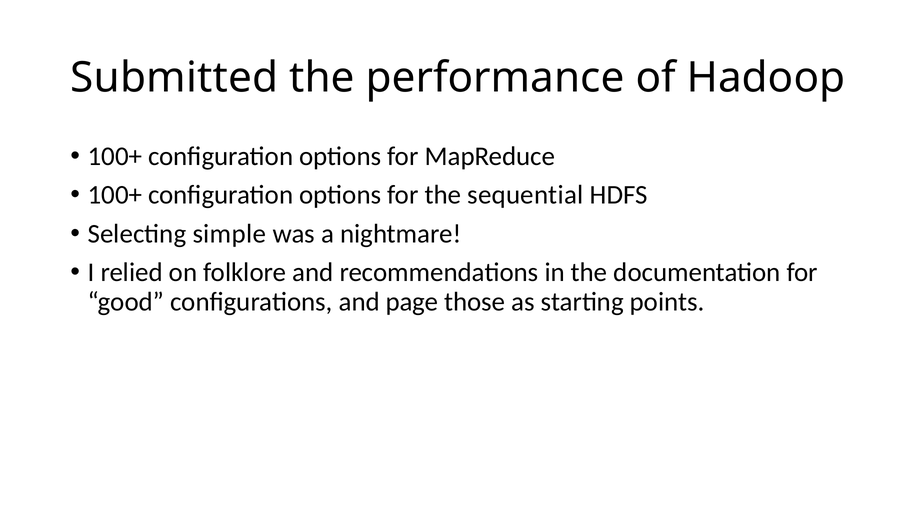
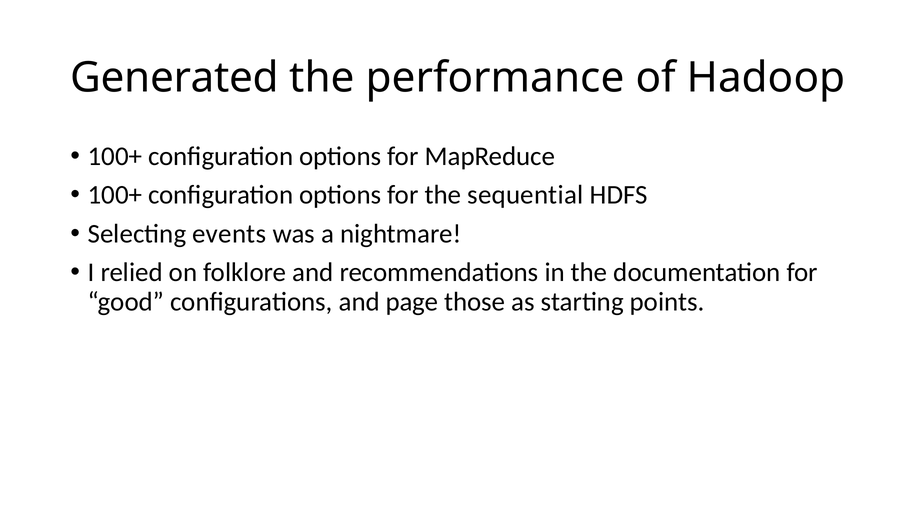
Submitted: Submitted -> Generated (175, 78)
simple: simple -> events (229, 234)
